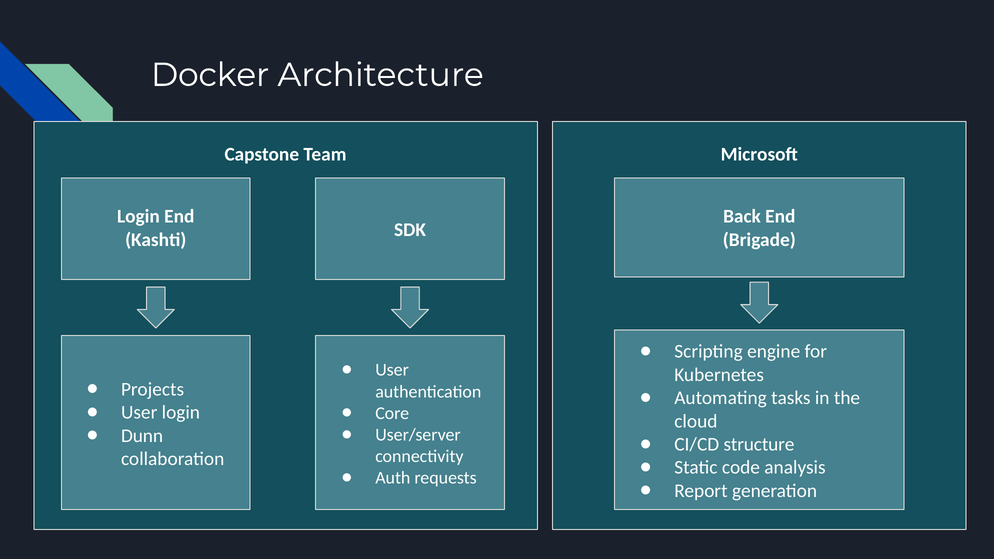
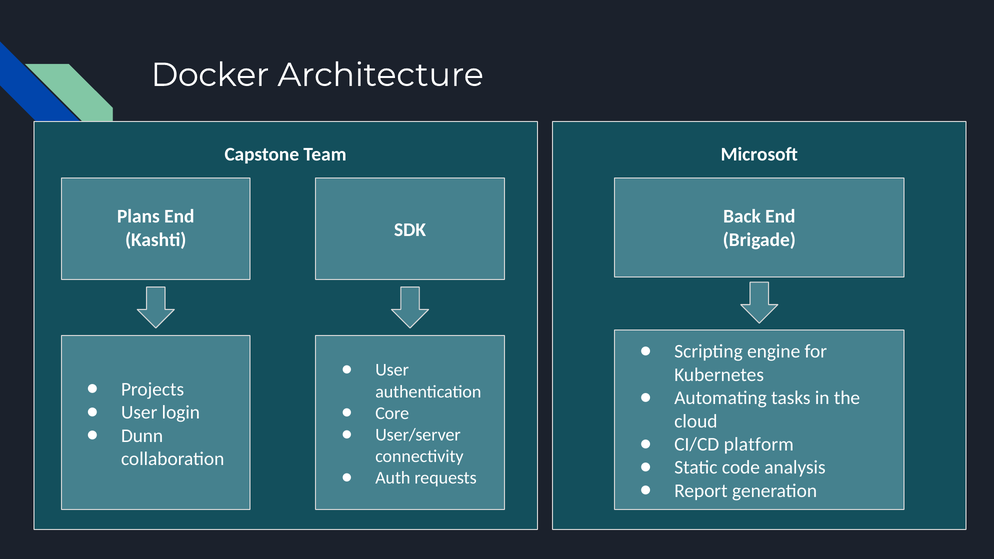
Login: Login -> Plans (138, 217)
structure: structure -> platform (759, 445)
